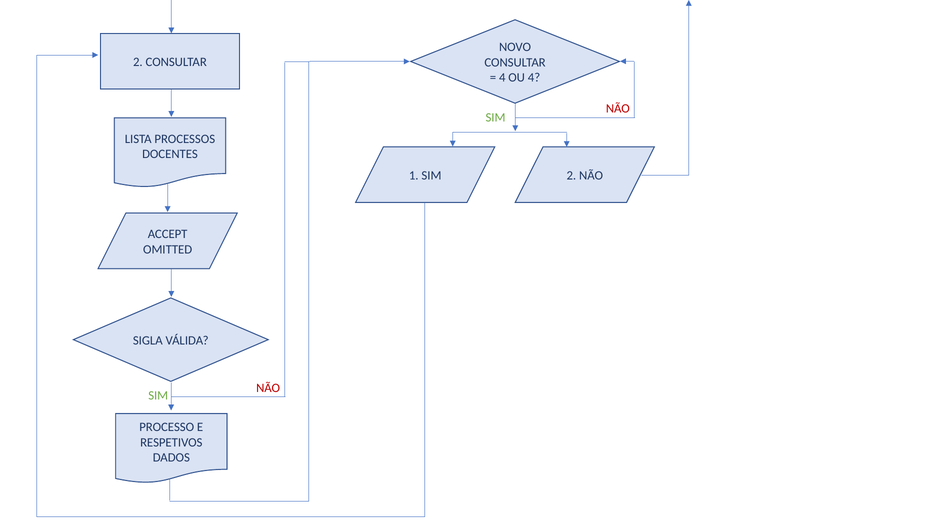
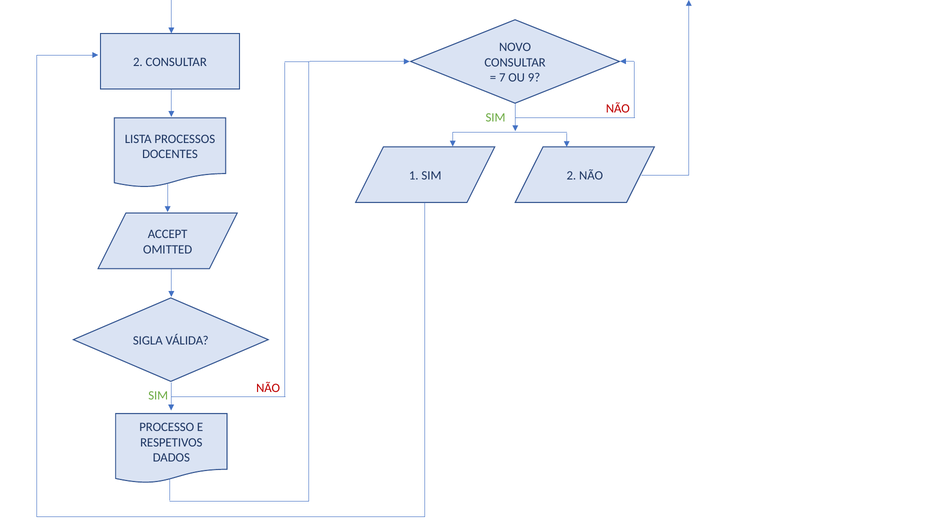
4: 4 -> 7 (502, 78)
OU 4: 4 -> 9 (534, 78)
